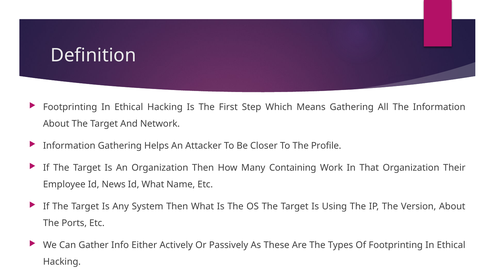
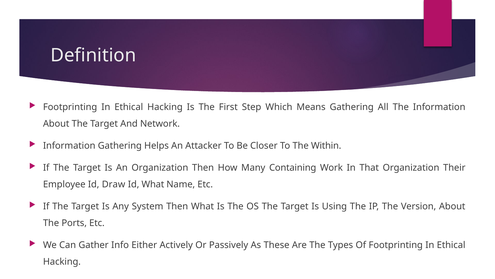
Profile: Profile -> Within (326, 145)
News: News -> Draw (114, 184)
